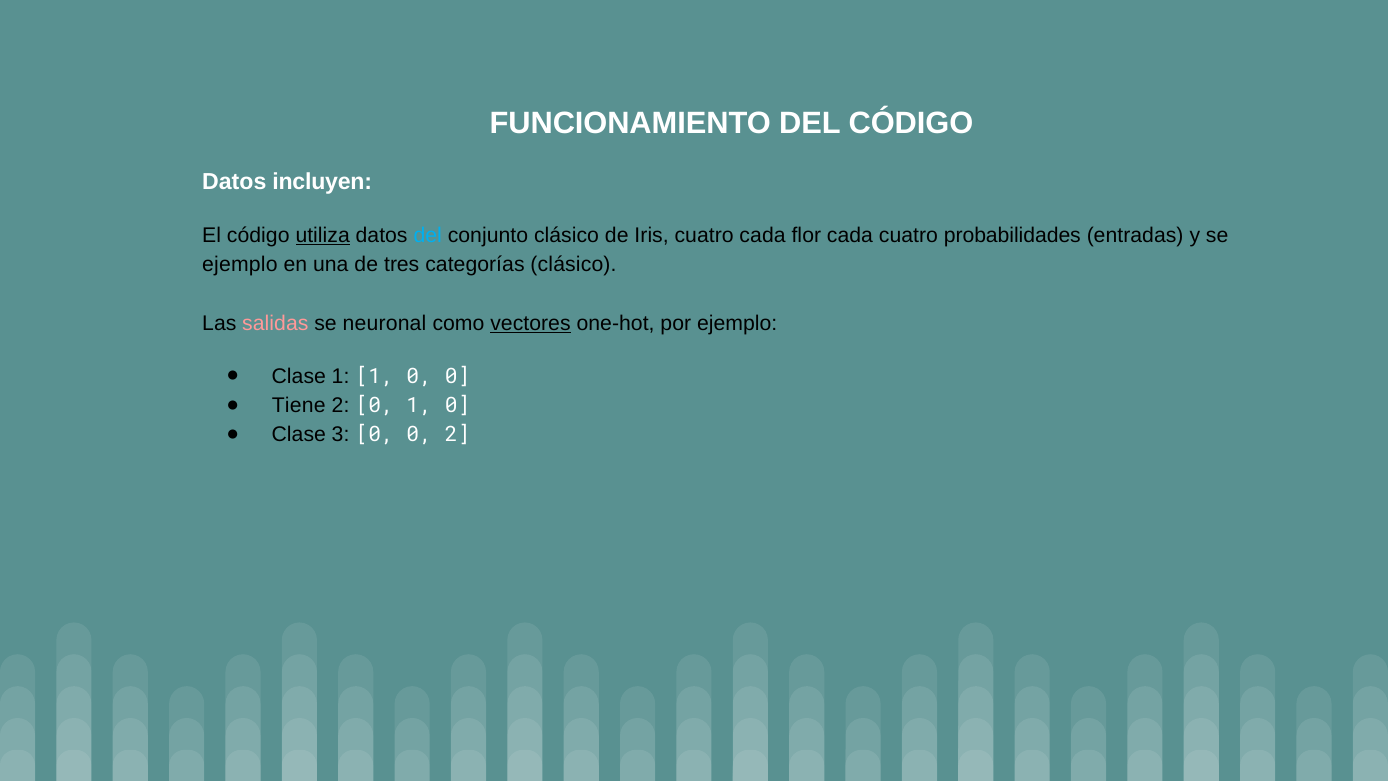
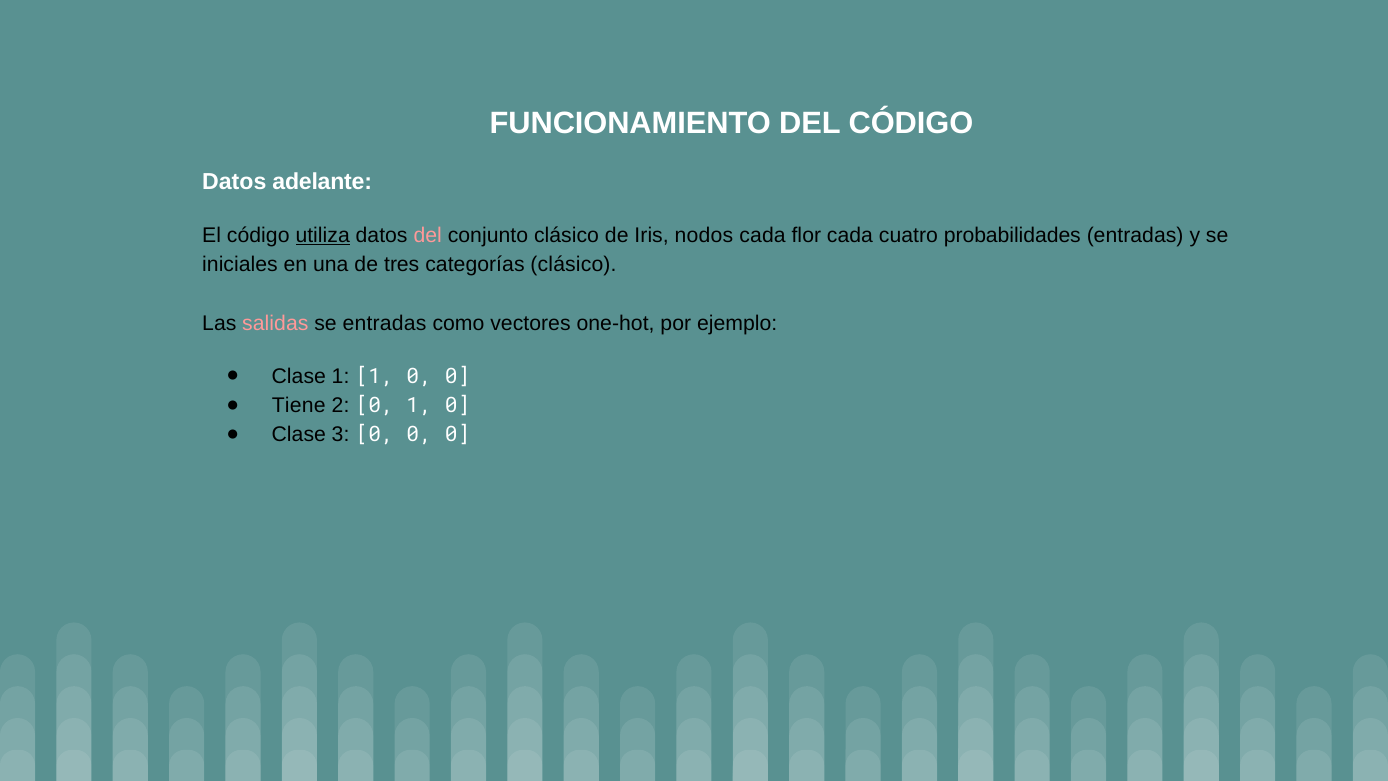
incluyen: incluyen -> adelante (322, 182)
del colour: light blue -> pink (428, 236)
Iris cuatro: cuatro -> nodos (704, 236)
ejemplo: ejemplo -> iniciales (240, 265)
se neuronal: neuronal -> entradas (385, 324)
vectores underline: present -> none (530, 324)
0 0 2: 2 -> 0 (458, 435)
